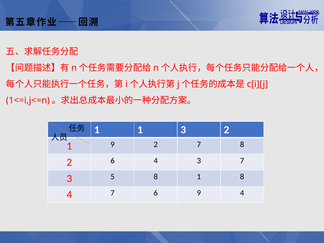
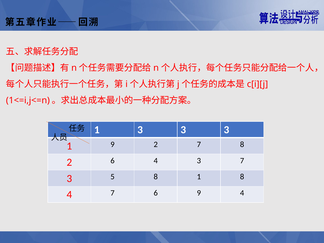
1 1: 1 -> 3 (140, 130)
2: 2 -> 3 (226, 130)
